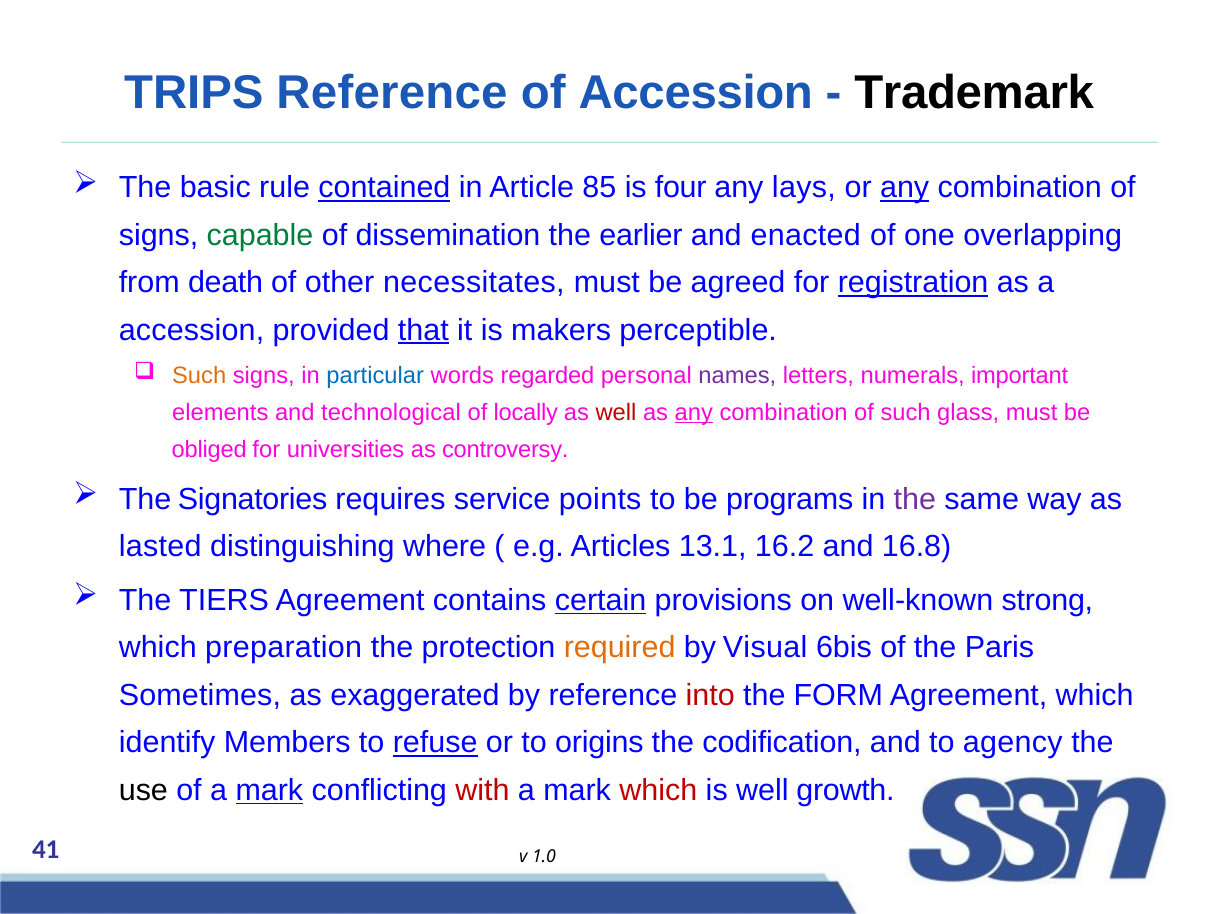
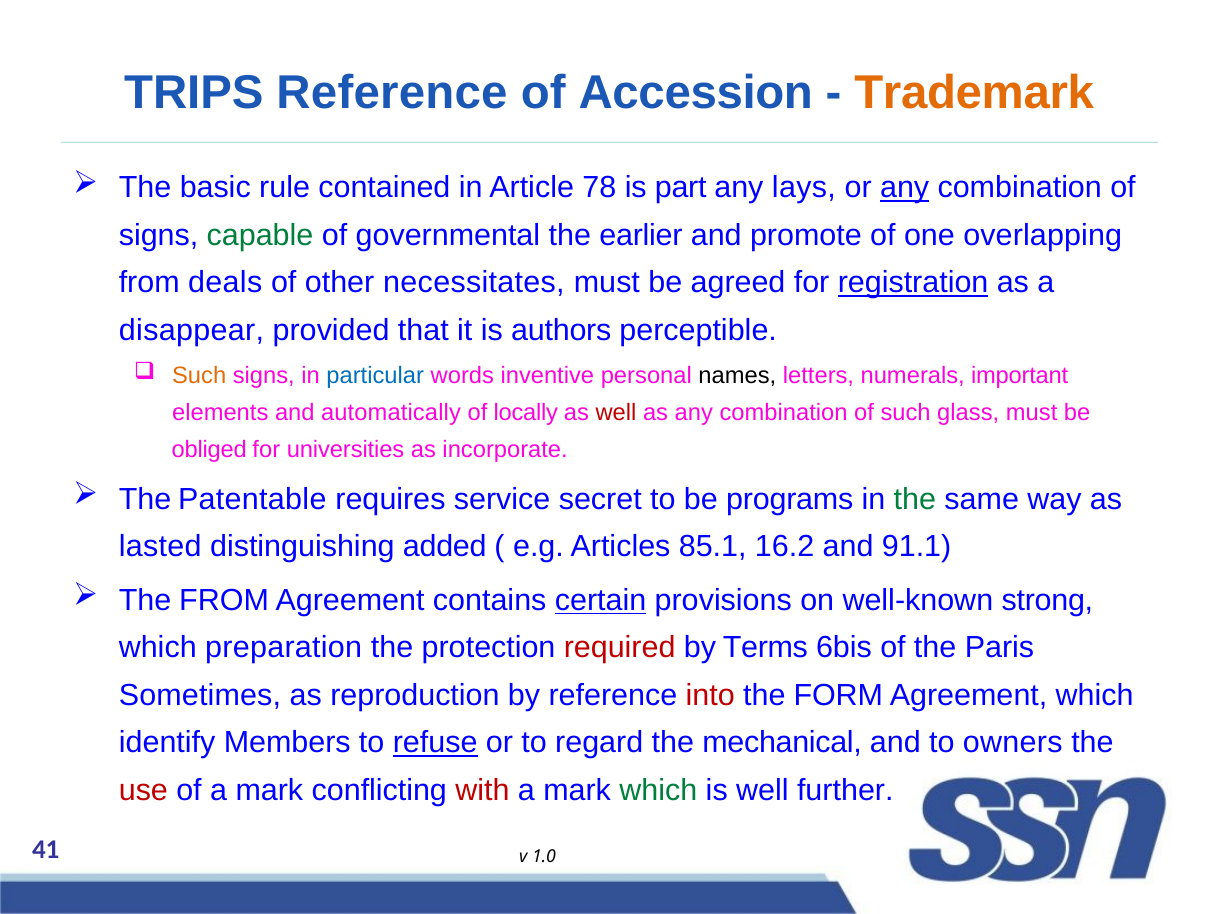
Trademark colour: black -> orange (974, 93)
contained underline: present -> none (384, 188)
85: 85 -> 78 (599, 188)
four: four -> part (681, 188)
dissemination: dissemination -> governmental (448, 235)
enacted: enacted -> promote (806, 235)
death: death -> deals (225, 283)
accession: accession -> disappear (191, 330)
that underline: present -> none (423, 330)
makers: makers -> authors (561, 330)
regarded: regarded -> inventive (547, 375)
names colour: purple -> black (737, 375)
technological: technological -> automatically (391, 412)
any underline: present -> none (694, 412)
controversy: controversy -> incorporate (505, 449)
Signatories: Signatories -> Patentable (252, 499)
points: points -> secret (600, 499)
the colour: purple -> green (915, 499)
where: where -> added (445, 547)
13.1: 13.1 -> 85.1 (713, 547)
16.8: 16.8 -> 91.1 (917, 547)
The TIERS: TIERS -> FROM (224, 600)
required colour: orange -> red (620, 648)
Visual: Visual -> Terms (765, 648)
exaggerated: exaggerated -> reproduction (415, 696)
origins: origins -> regard (599, 743)
codification: codification -> mechanical (782, 743)
agency: agency -> owners (1013, 743)
use colour: black -> red (143, 791)
mark underline: present -> none (269, 791)
which colour: red -> green (658, 791)
growth: growth -> further (845, 791)
